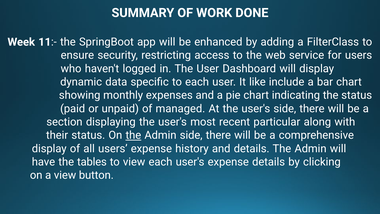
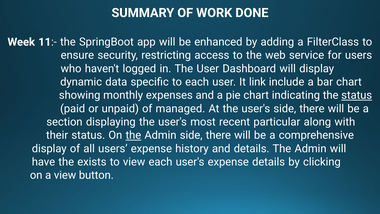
like: like -> link (257, 82)
status underline: none -> present (357, 95)
tables: tables -> exists (92, 162)
